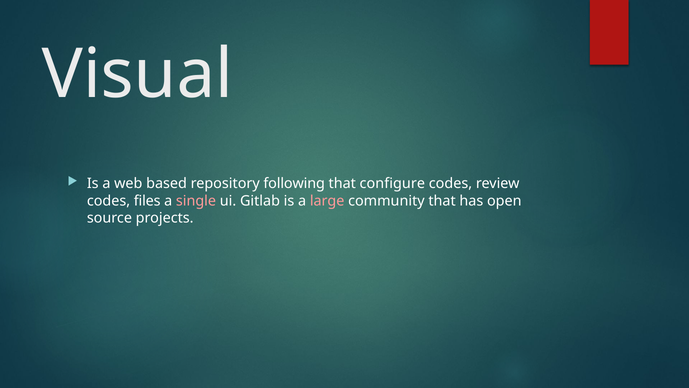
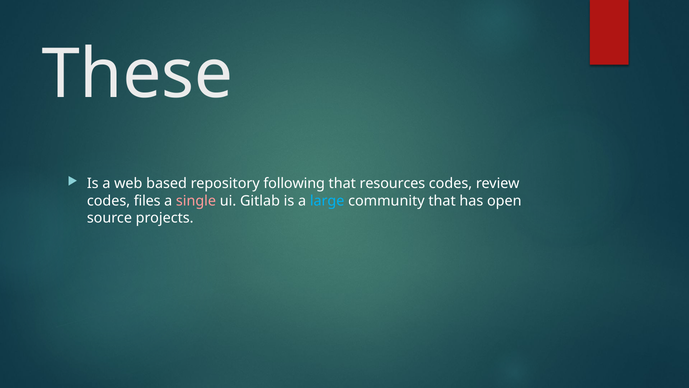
Visual: Visual -> These (137, 74)
configure: configure -> resources (392, 183)
large colour: pink -> light blue (327, 201)
